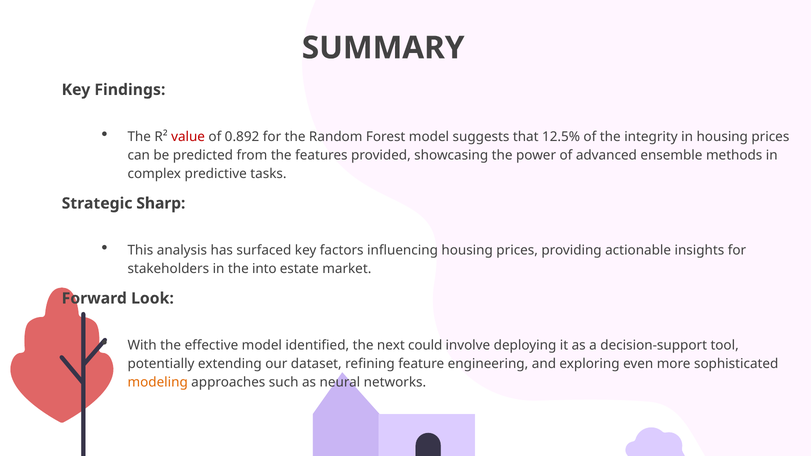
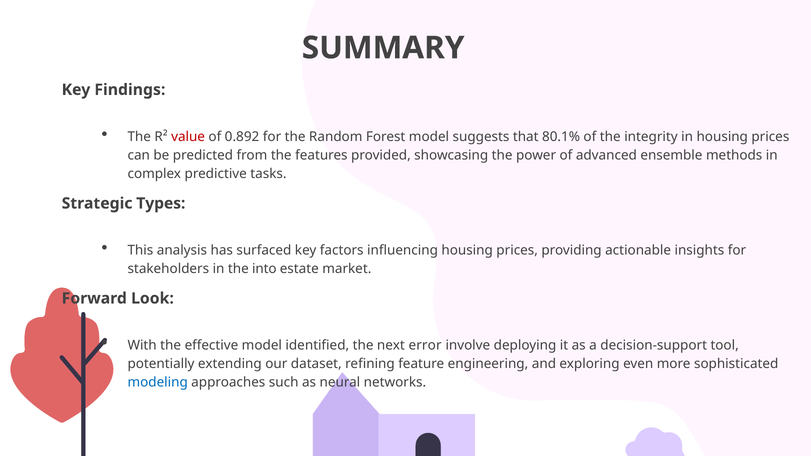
12.5%: 12.5% -> 80.1% (561, 137)
Sharp: Sharp -> Types (161, 203)
could: could -> error (425, 345)
modeling colour: orange -> blue (158, 383)
